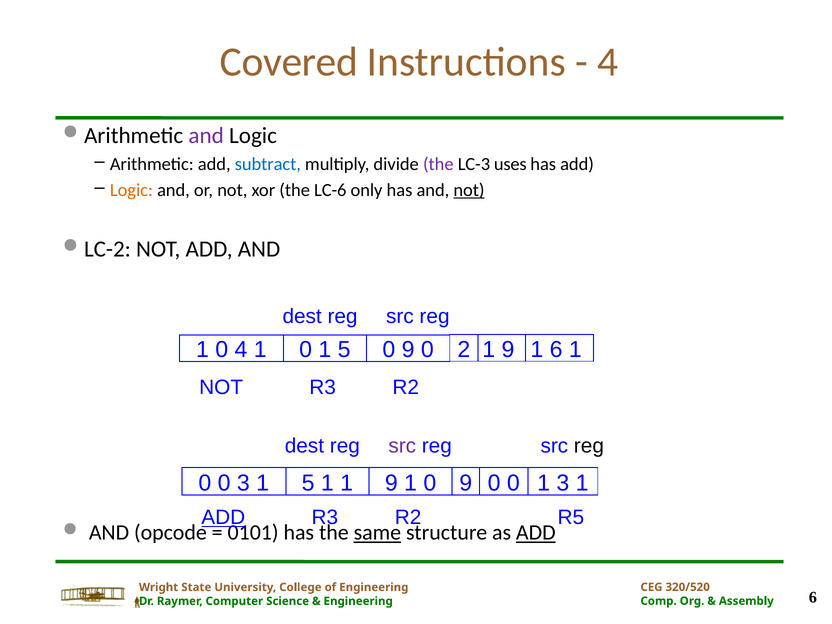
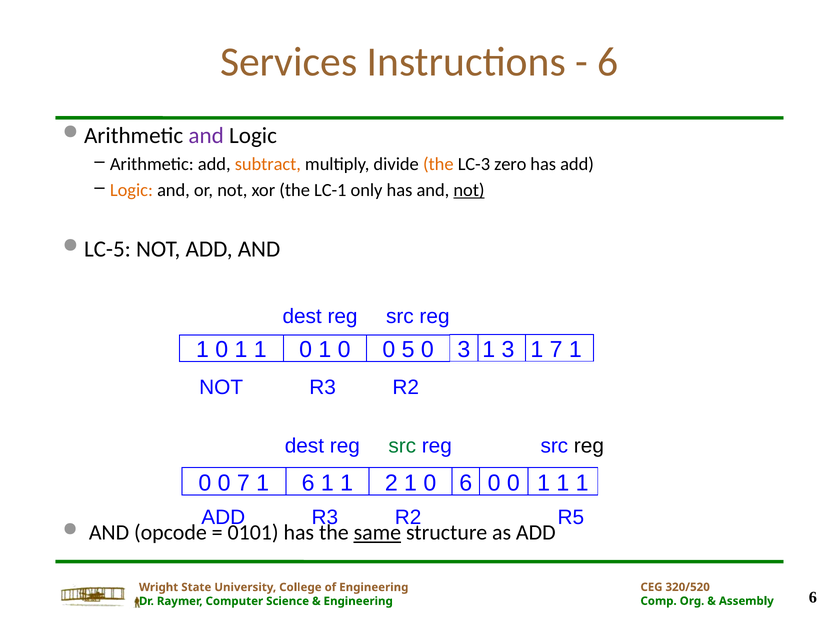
Covered: Covered -> Services (289, 62)
4: 4 -> 6 (608, 62)
subtract colour: blue -> orange (268, 164)
the colour: purple -> orange (438, 164)
uses: uses -> zero (510, 164)
LC-6: LC-6 -> LC-1 (330, 190)
LC-2: LC-2 -> LC-5 (107, 249)
9: 9 -> 3 (508, 350)
4: 4 -> 1 (241, 350)
0 1 5: 5 -> 0 (344, 350)
9: 9 -> 5 (408, 350)
0 2: 2 -> 3 (464, 350)
1 6: 6 -> 7 (556, 350)
src colour: purple -> green (402, 446)
0 3: 3 -> 7 (243, 483)
5: 5 -> 6 (308, 483)
9: 9 -> 2 (391, 483)
1 0 9: 9 -> 6 (466, 483)
3: 3 -> 1 (563, 483)
ADD underline: present -> none (223, 518)
ADD underline: present -> none (536, 533)
